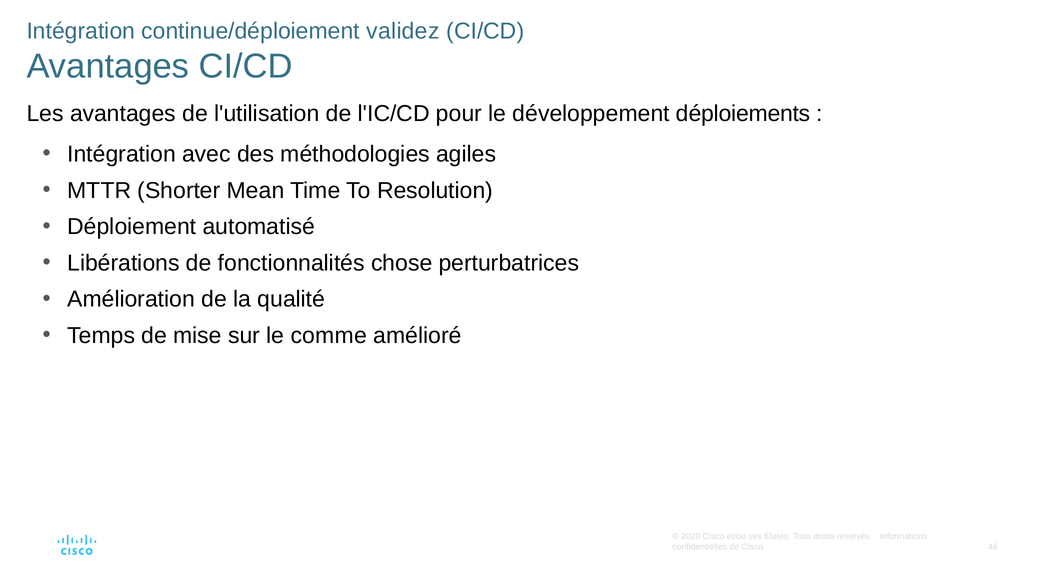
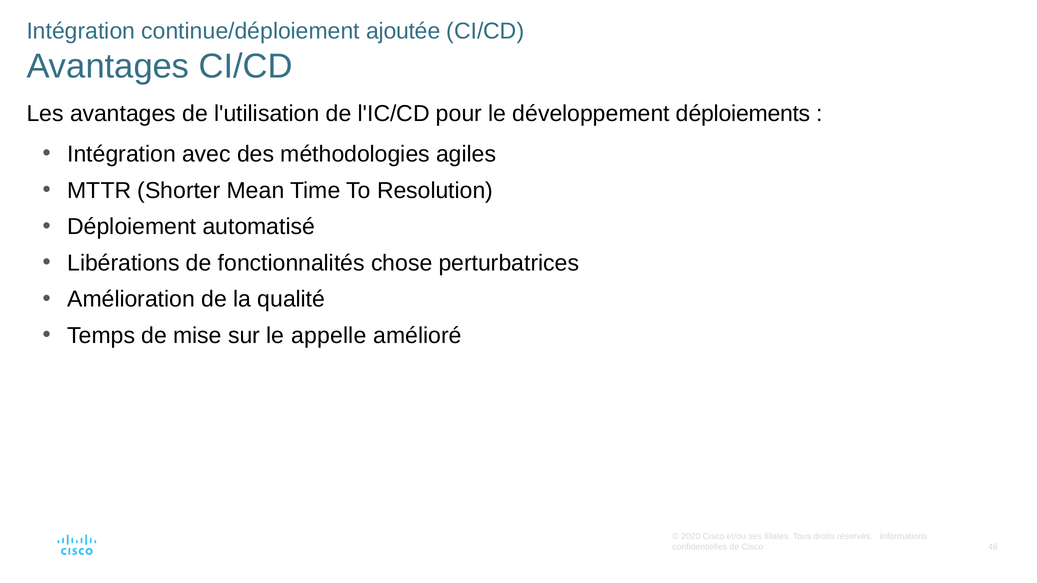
validez: validez -> ajoutée (403, 31)
comme: comme -> appelle (329, 336)
